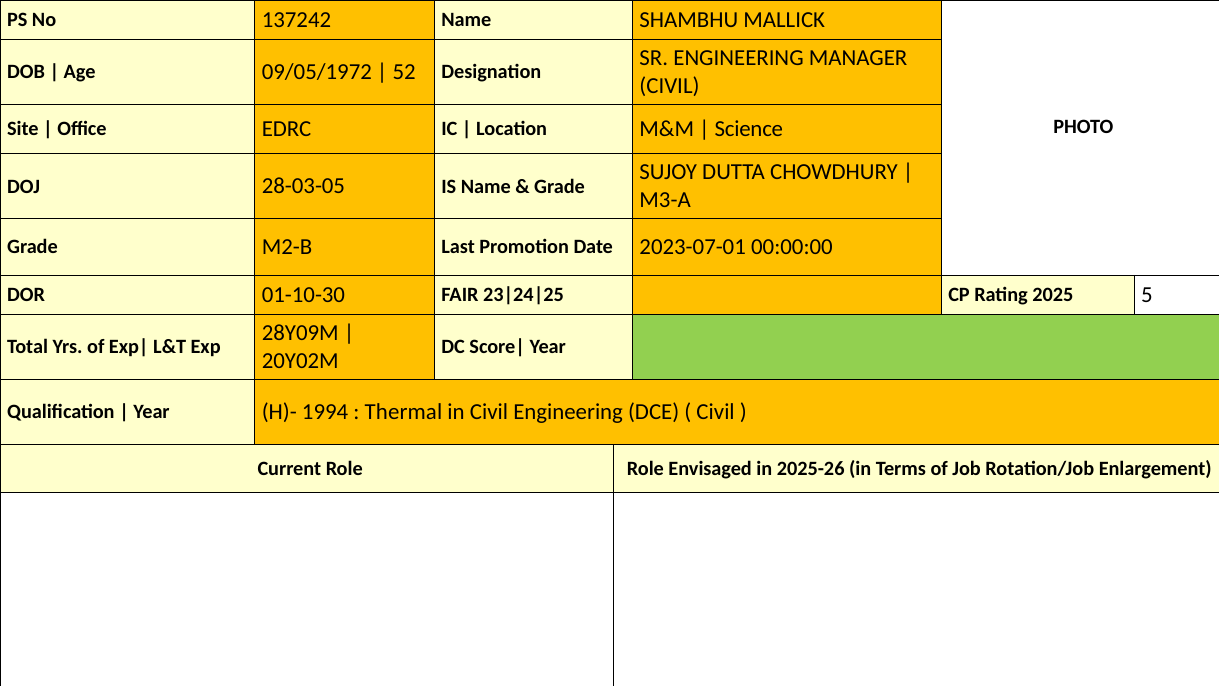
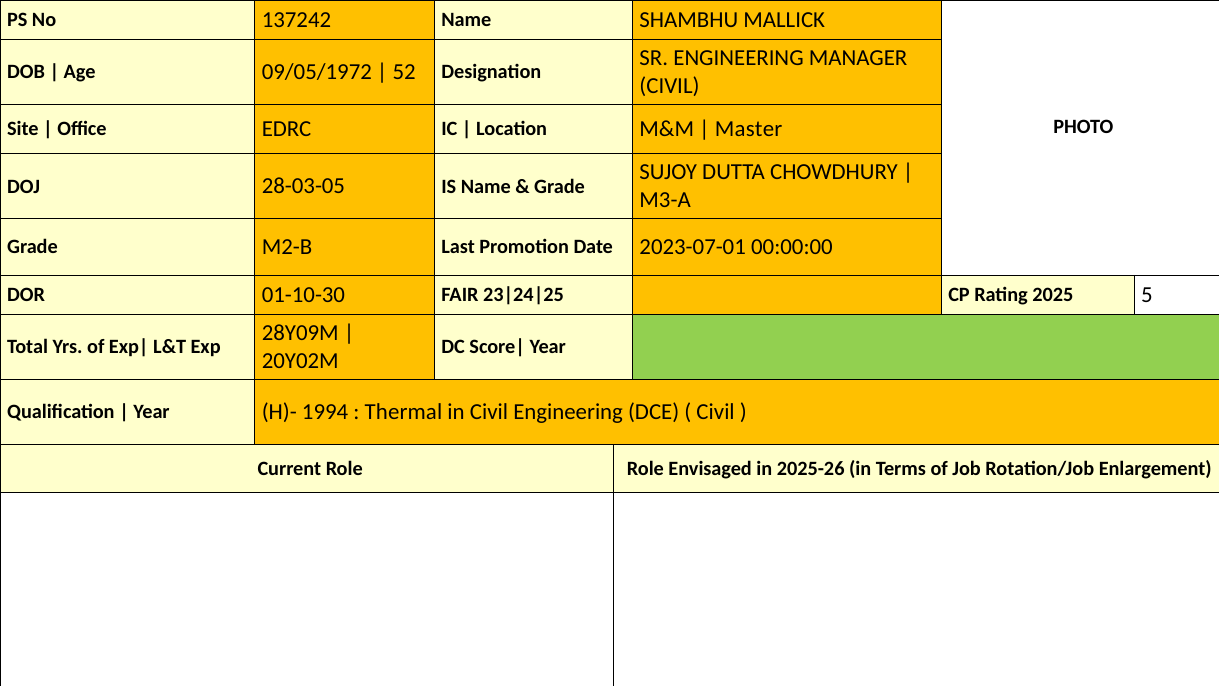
Science: Science -> Master (749, 129)
